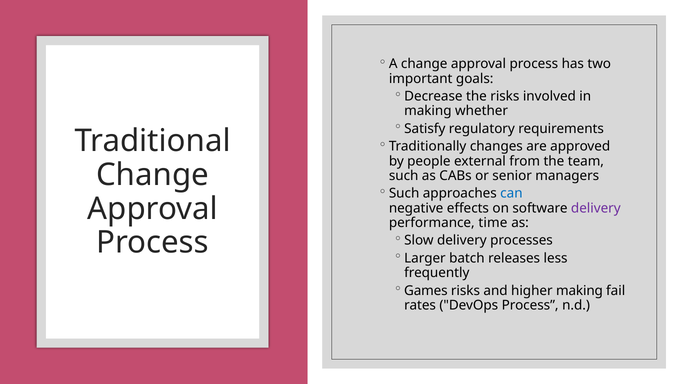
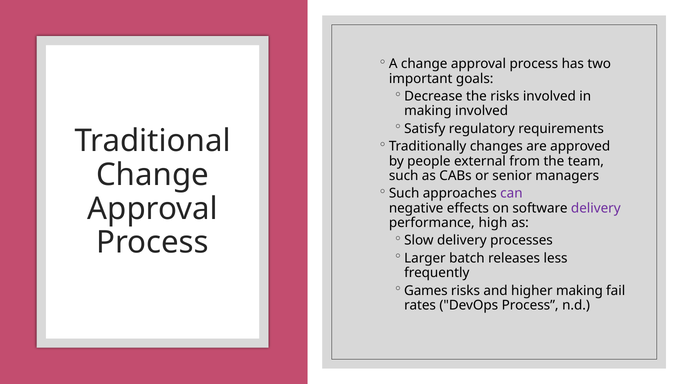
making whether: whether -> involved (482, 111)
can colour: blue -> purple (511, 193)
time: time -> high (493, 222)
